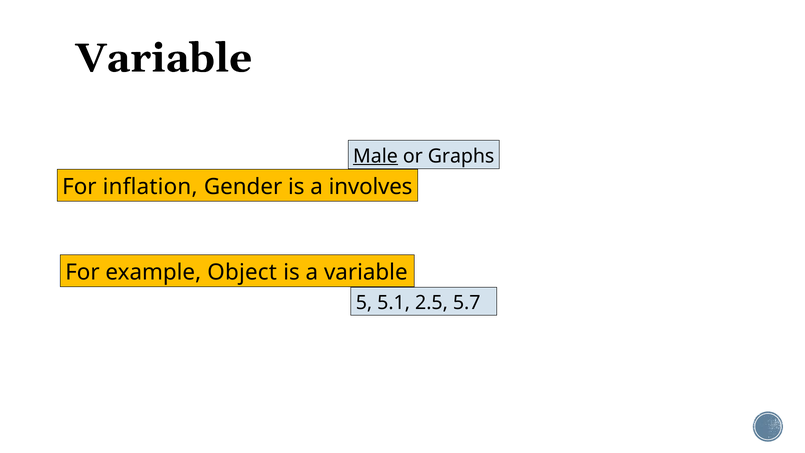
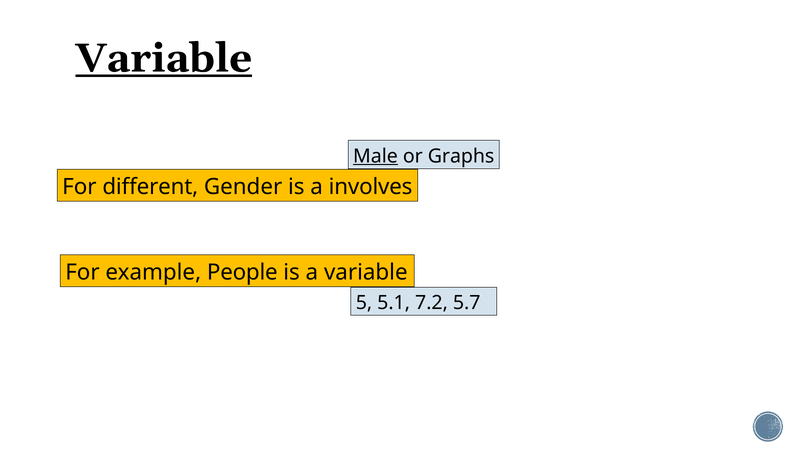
Variable underline: none -> present (164, 58)
inflation: inflation -> different (150, 187)
Object: Object -> People (242, 272)
2.5: 2.5 -> 7.2 (431, 303)
